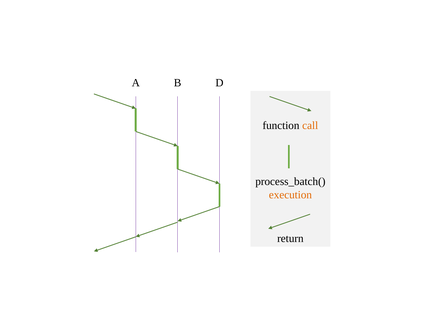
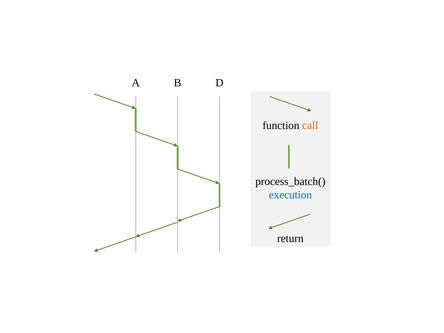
execution colour: orange -> blue (290, 195)
